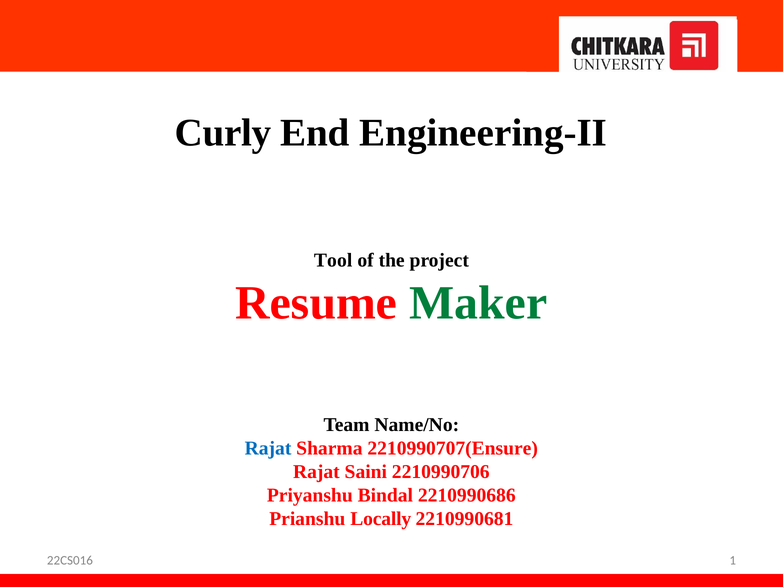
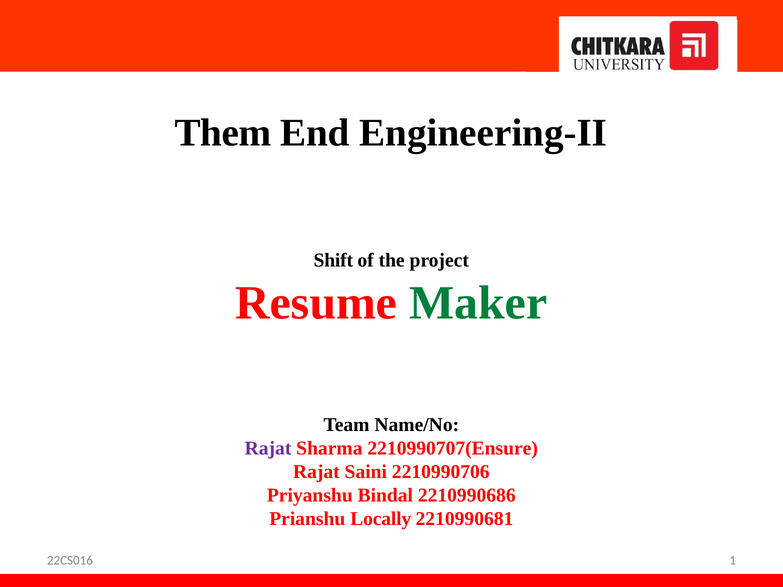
Curly: Curly -> Them (223, 133)
Tool: Tool -> Shift (333, 261)
Rajat colour: blue -> purple (268, 449)
